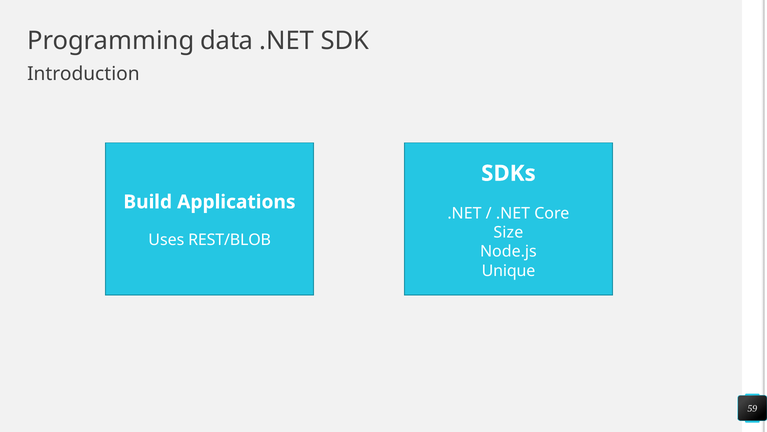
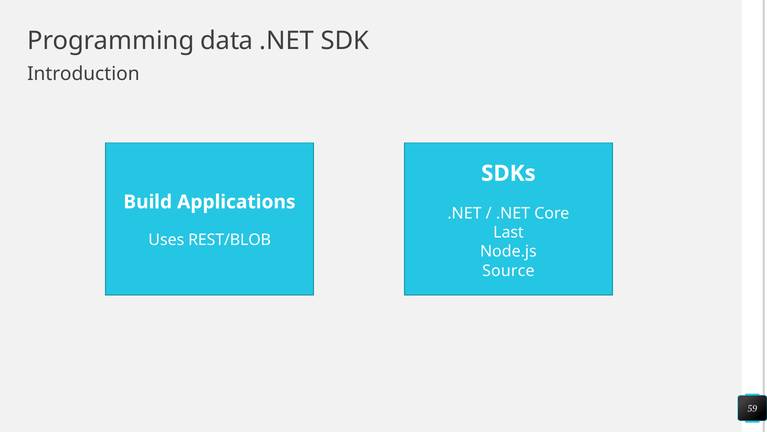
Size: Size -> Last (508, 232)
Unique: Unique -> Source (508, 271)
